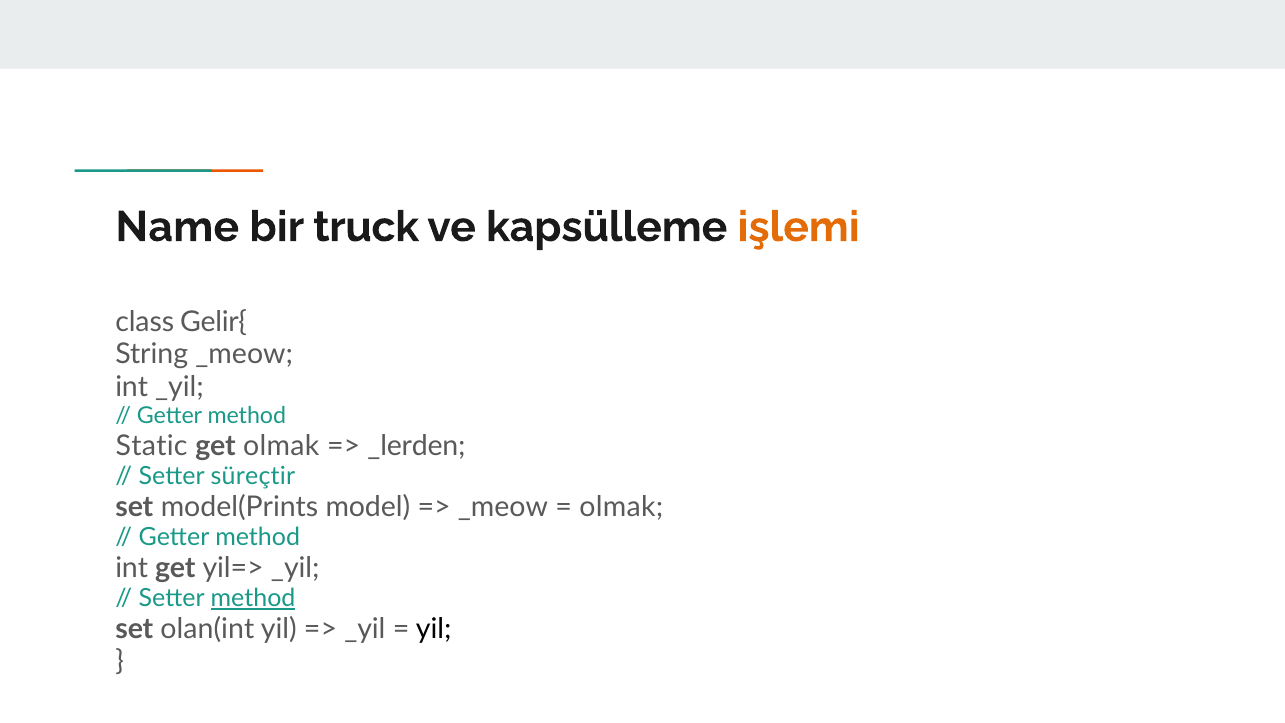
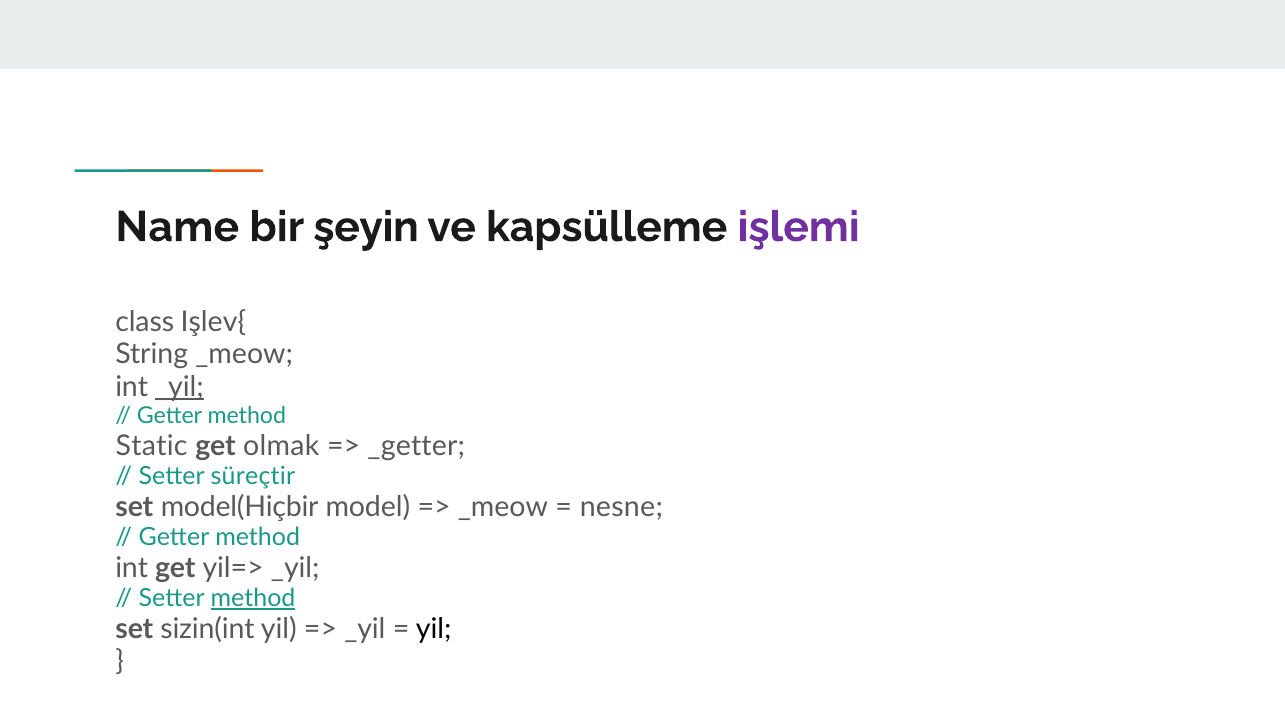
truck: truck -> şeyin (366, 227)
işlemi colour: orange -> purple (799, 227)
Gelir{: Gelir{ -> Işlev{ (213, 322)
_yil underline: none -> present (179, 387)
_lerden: _lerden -> _getter (416, 446)
model(Prints: model(Prints -> model(Hiçbir (240, 507)
olmak: olmak -> nesne (621, 507)
olan(int: olan(int -> sizin(int (207, 629)
